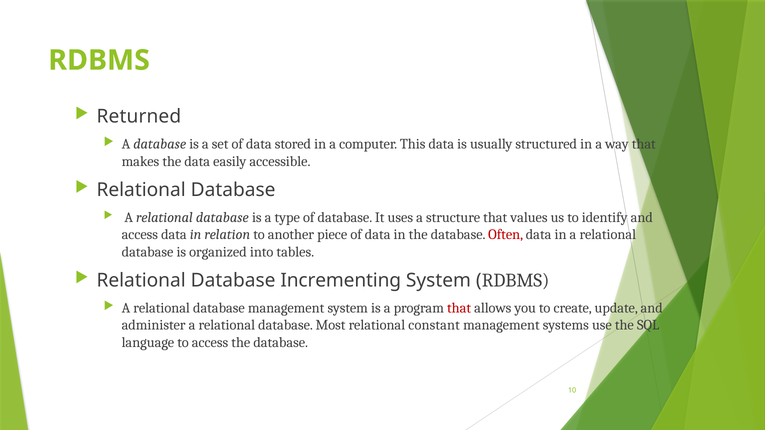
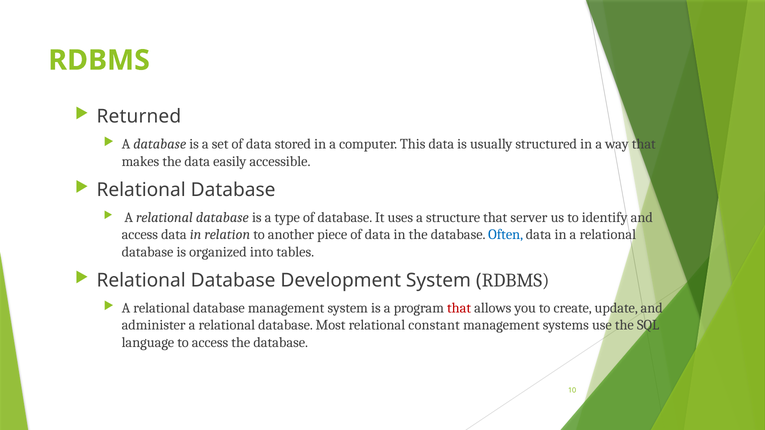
values: values -> server (529, 218)
Often colour: red -> blue (506, 235)
Incrementing: Incrementing -> Development (341, 281)
